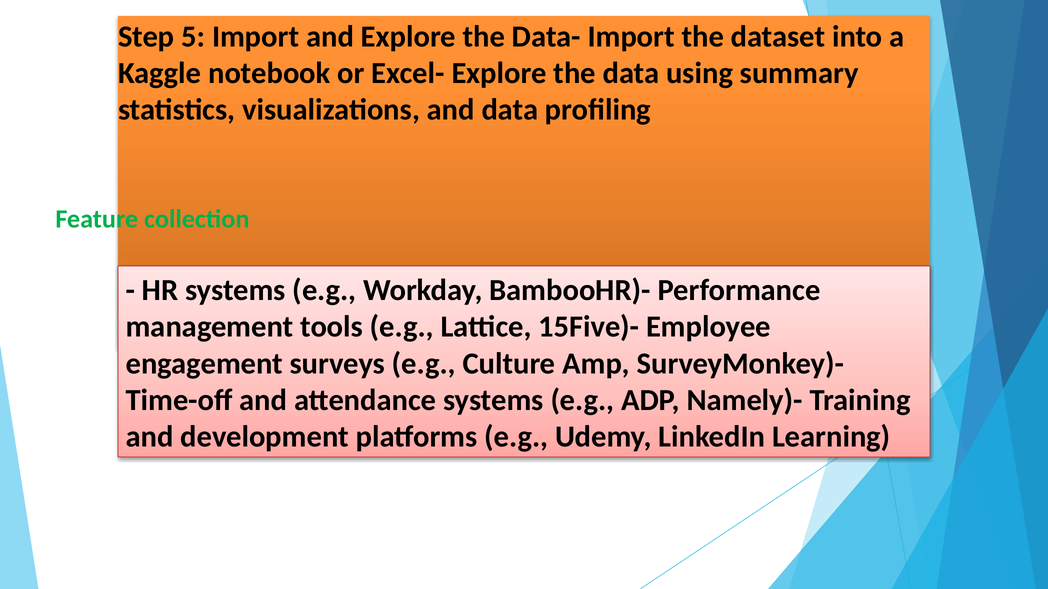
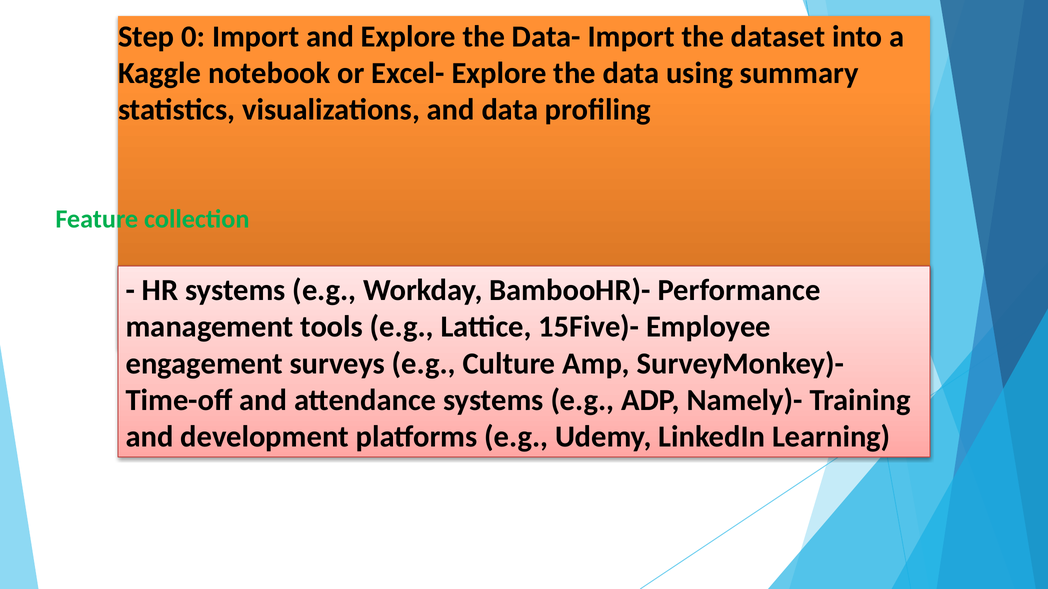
5: 5 -> 0 (193, 37)
